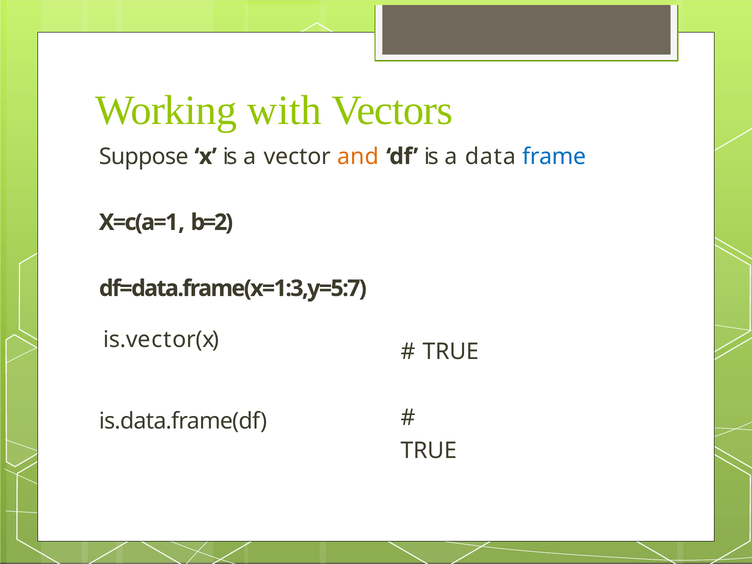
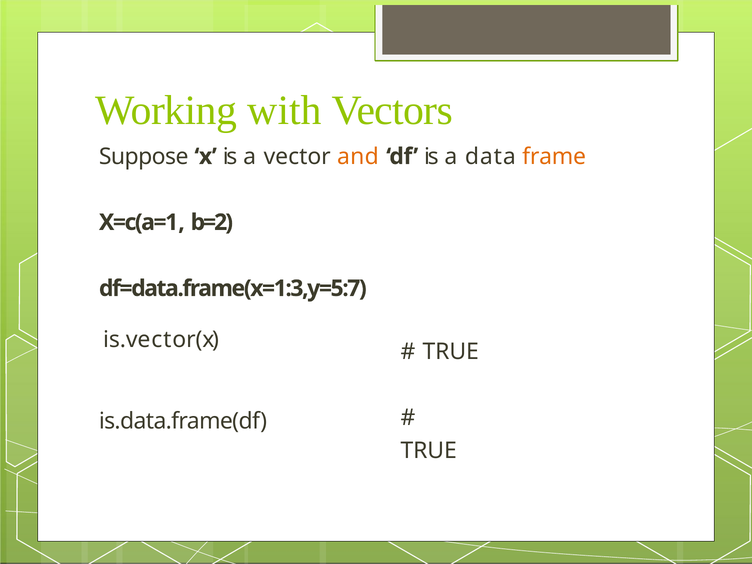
frame colour: blue -> orange (554, 156)
